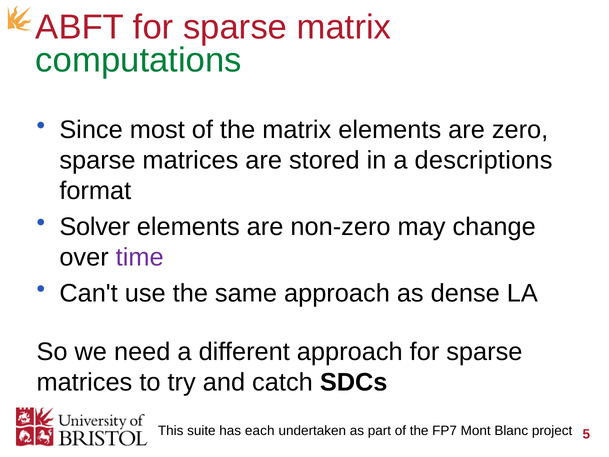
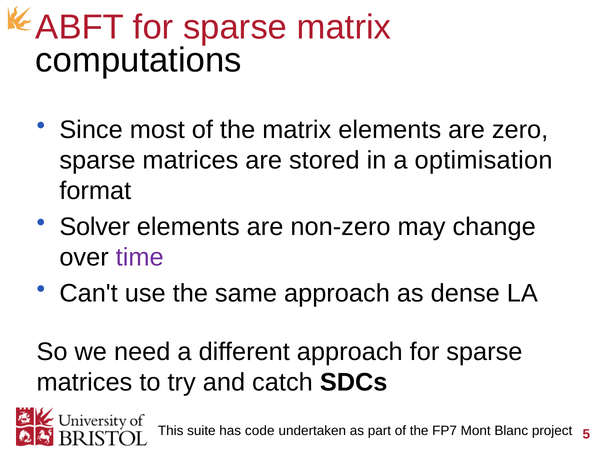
computations colour: green -> black (139, 60)
descriptions: descriptions -> optimisation (484, 160)
each: each -> code (260, 431)
